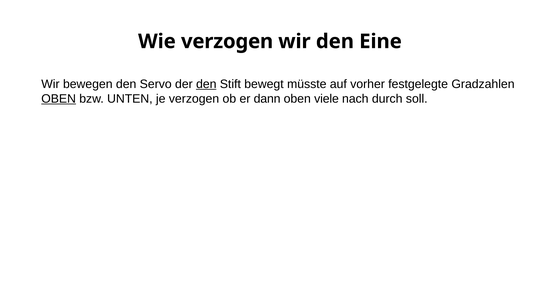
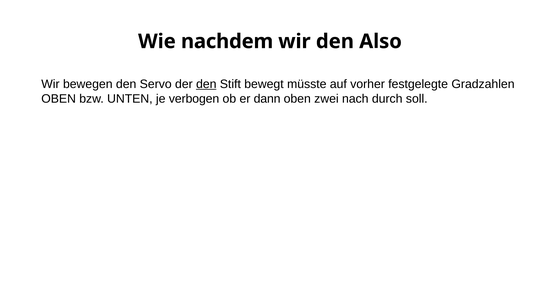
Wie verzogen: verzogen -> nachdem (227, 41)
Eine: Eine -> Also (381, 41)
OBEN underline: present -> none (59, 99)
je verzogen: verzogen -> verbogen (194, 99)
viele: viele -> zwei (326, 99)
